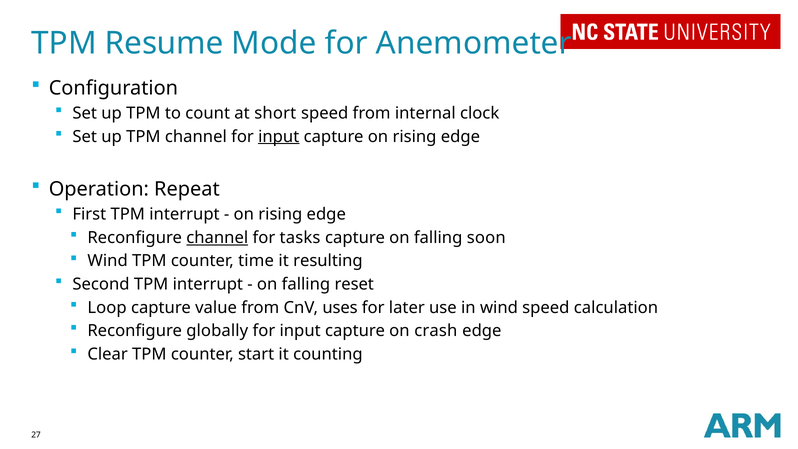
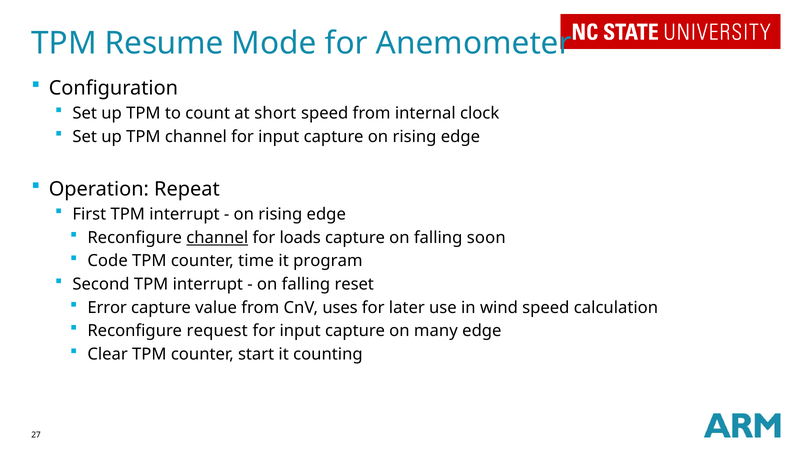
input underline: present -> none (279, 136)
tasks: tasks -> loads (300, 238)
Wind: Wind -> Code (108, 261)
resulting: resulting -> program (328, 261)
Loop: Loop -> Error (107, 307)
globally: globally -> request (217, 331)
crash: crash -> many (436, 331)
